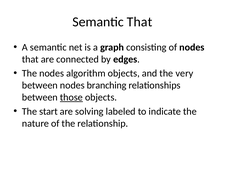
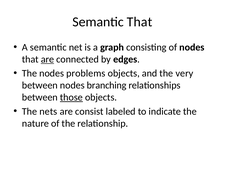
are underline: none -> present (47, 59)
algorithm: algorithm -> problems (86, 73)
start: start -> nets (48, 111)
solving: solving -> consist (89, 111)
